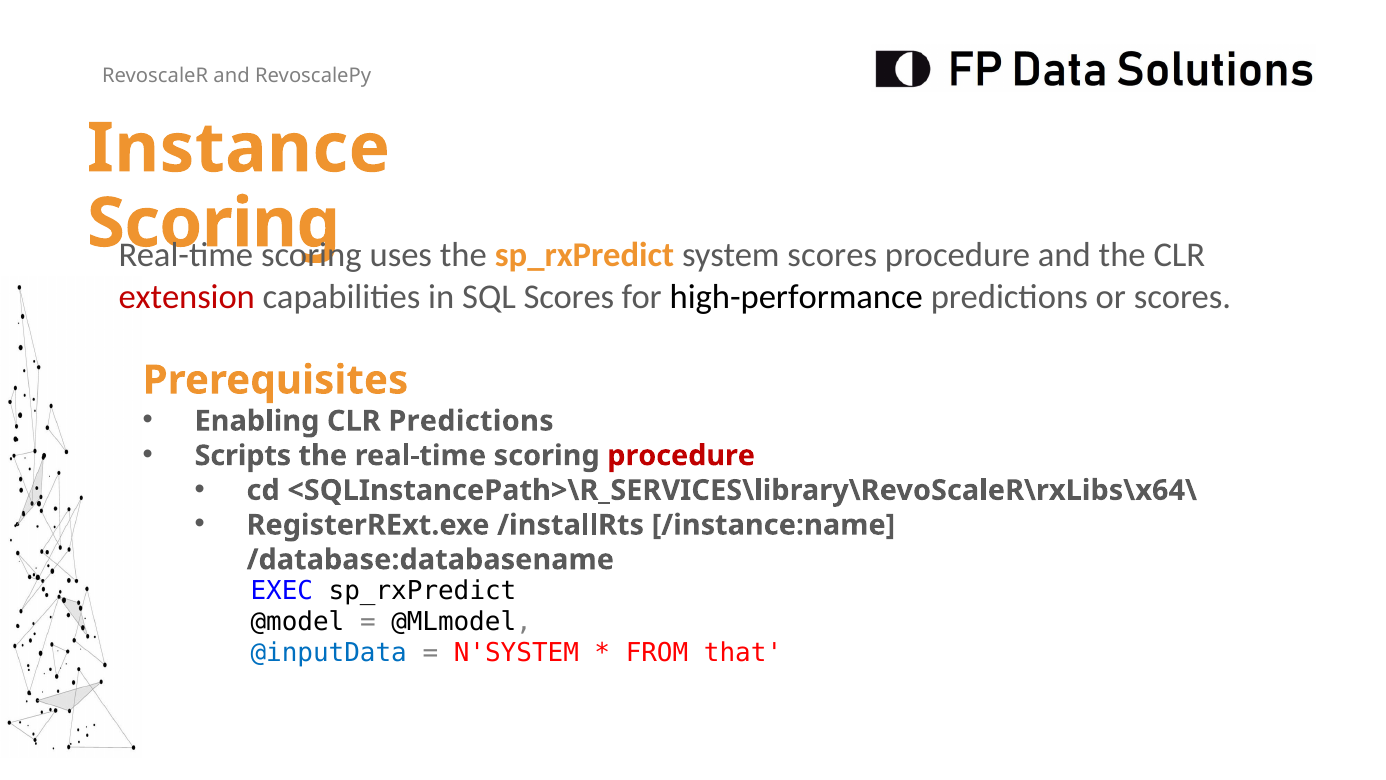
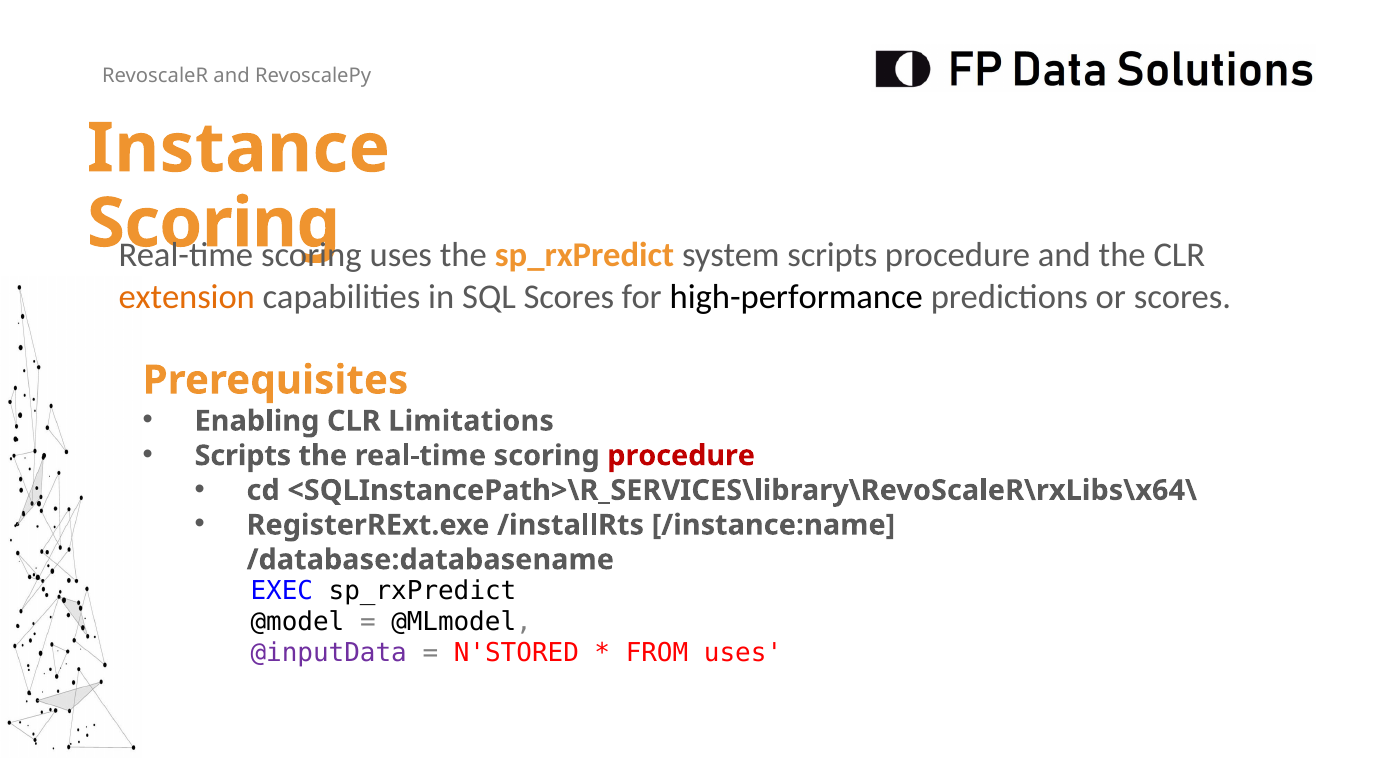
system scores: scores -> scripts (832, 255)
extension colour: red -> orange (187, 297)
CLR Predictions: Predictions -> Limitations (471, 421)
@inputData colour: blue -> purple (329, 653)
N'SYSTEM: N'SYSTEM -> N'STORED (516, 653)
FROM that: that -> uses (743, 653)
